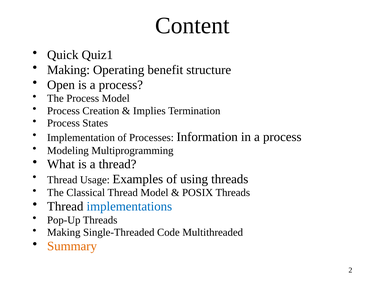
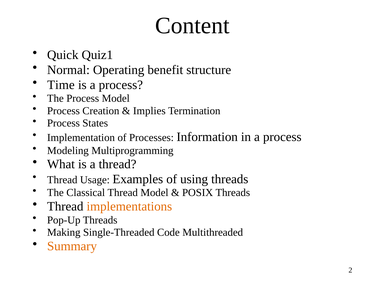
Making: Making -> Normal (68, 70)
Open: Open -> Time (61, 85)
implementations colour: blue -> orange (129, 206)
